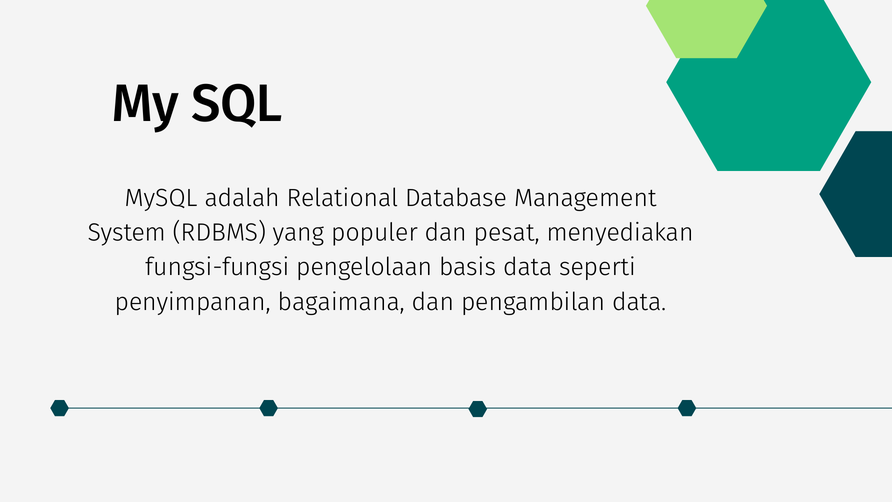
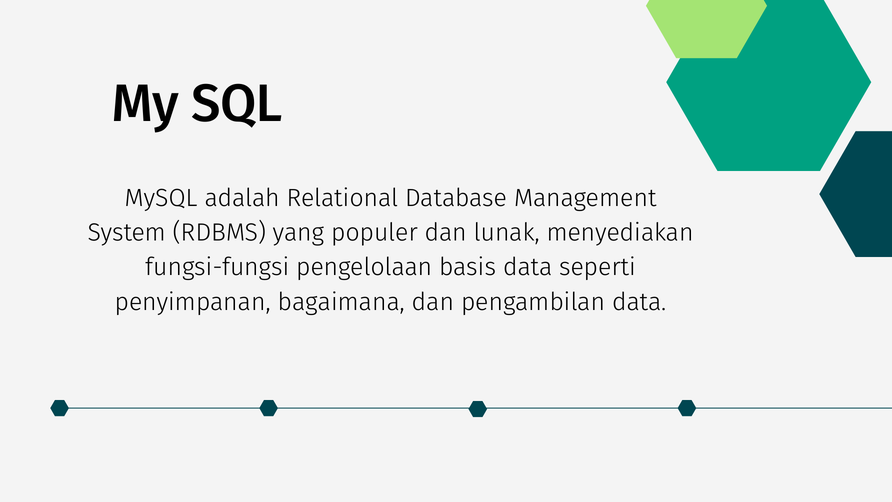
pesat: pesat -> lunak (507, 232)
